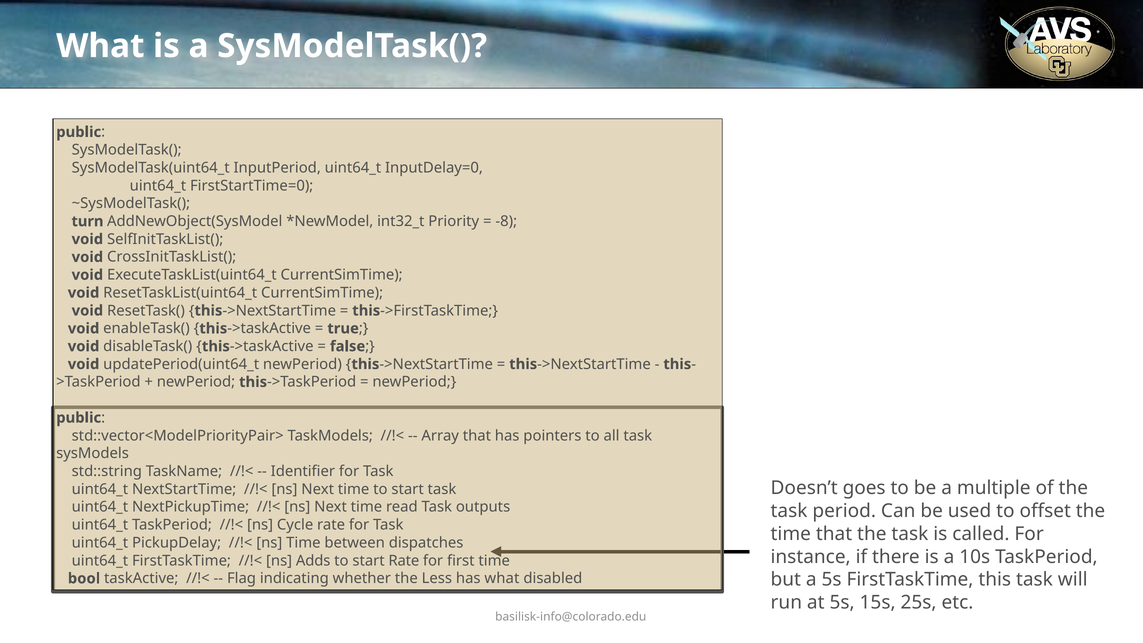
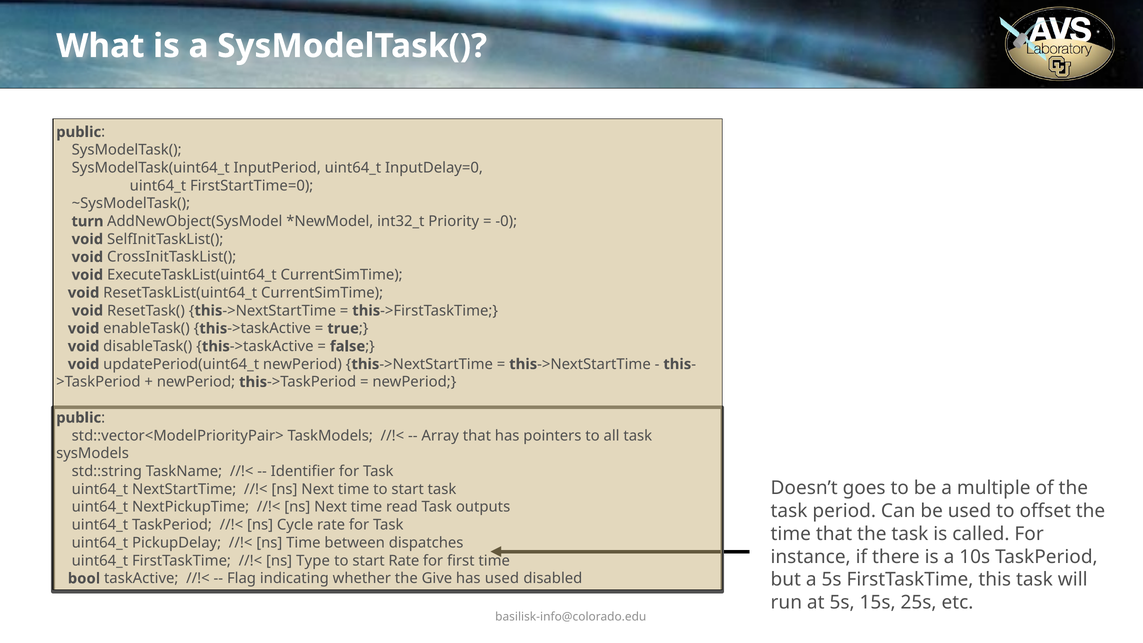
-8: -8 -> -0 (506, 221)
Adds: Adds -> Type (313, 561)
Less: Less -> Give (437, 578)
has what: what -> used (502, 578)
